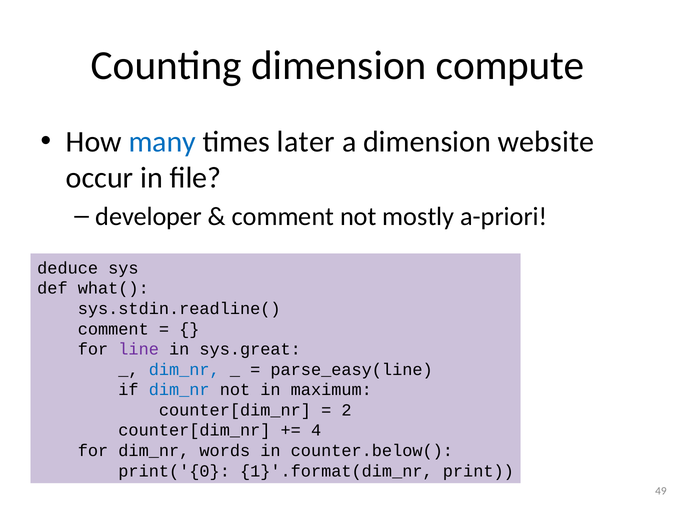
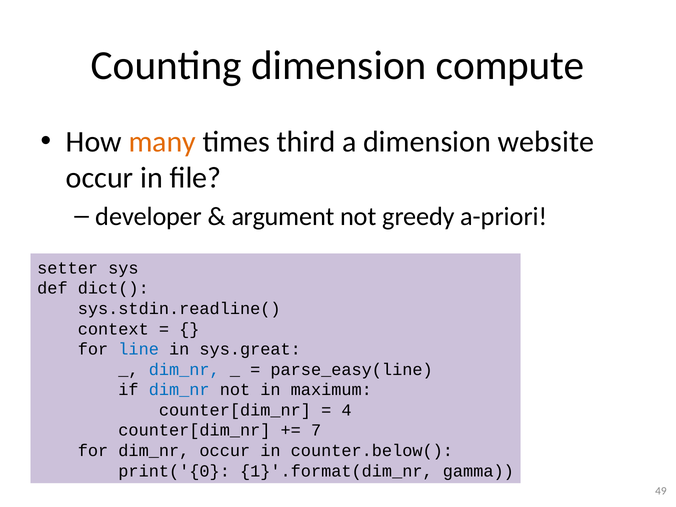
many colour: blue -> orange (162, 142)
later: later -> third (306, 142)
comment: comment -> argument (283, 217)
mostly: mostly -> greedy (418, 217)
deduce: deduce -> setter (68, 268)
what(: what( -> dict( (113, 288)
comment: comment -> context (113, 329)
line colour: purple -> blue (139, 349)
2: 2 -> 4 (347, 410)
4: 4 -> 7 (316, 430)
dim_nr words: words -> occur (225, 451)
print: print -> gamma (478, 471)
